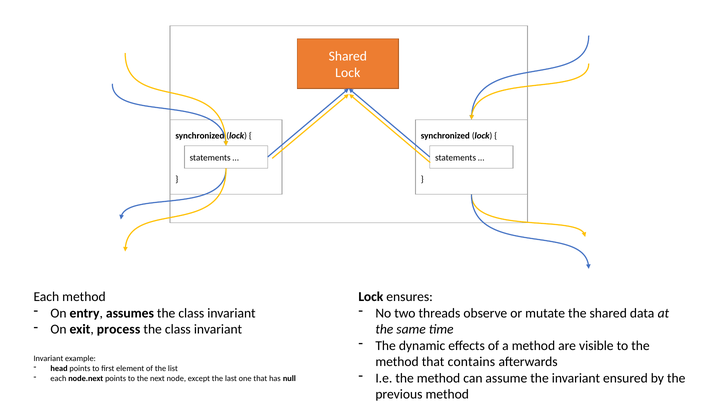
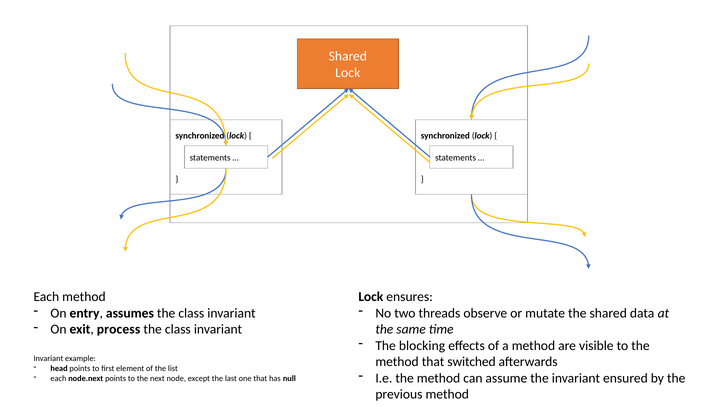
dynamic: dynamic -> blocking (422, 345)
contains: contains -> switched (472, 362)
